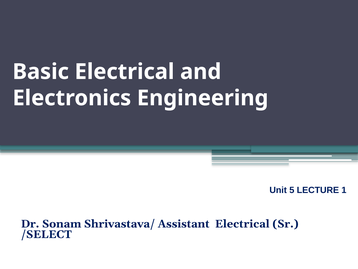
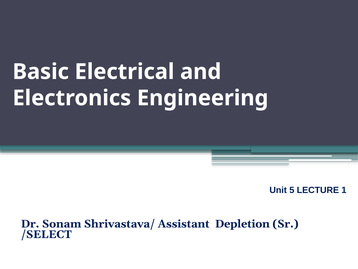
Assistant Electrical: Electrical -> Depletion (242, 223)
